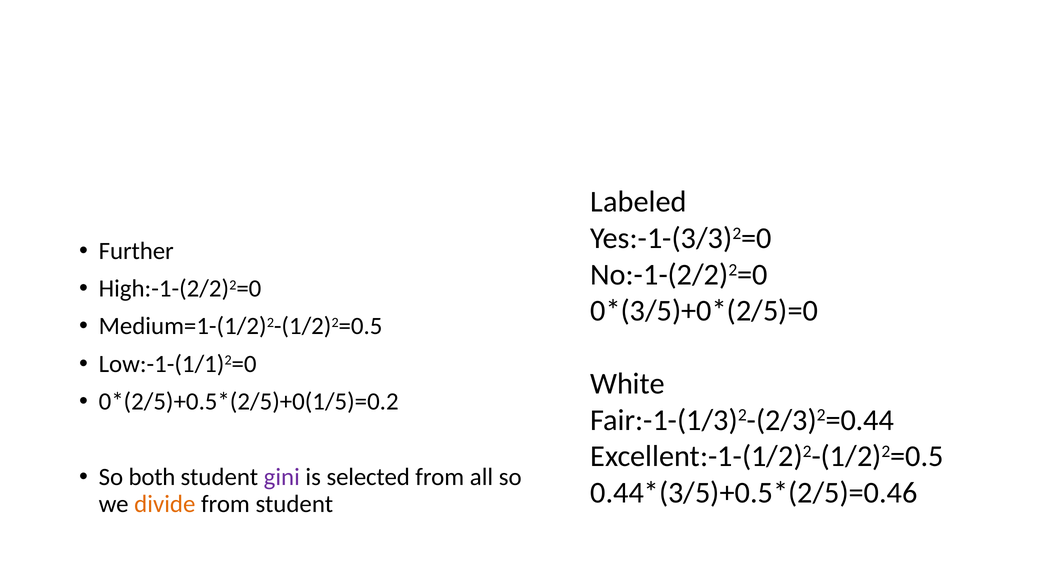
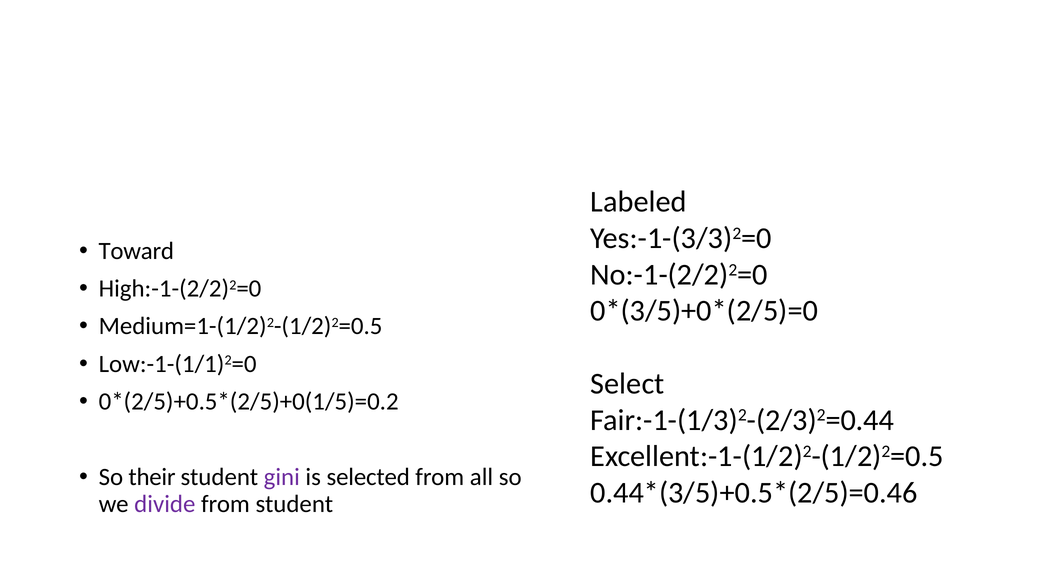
Further: Further -> Toward (136, 251)
White: White -> Select (627, 384)
both: both -> their (152, 477)
divide colour: orange -> purple (165, 504)
